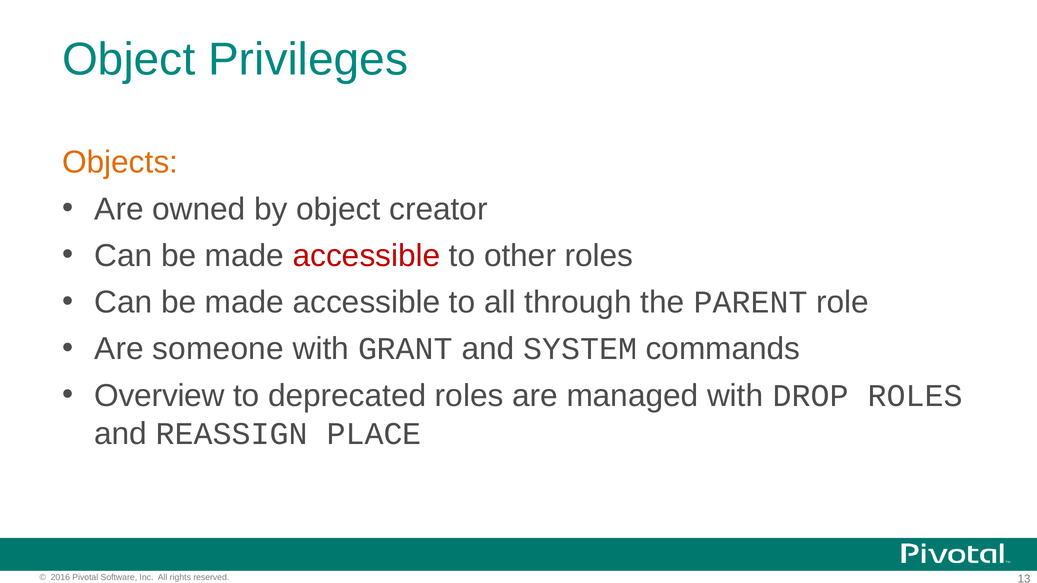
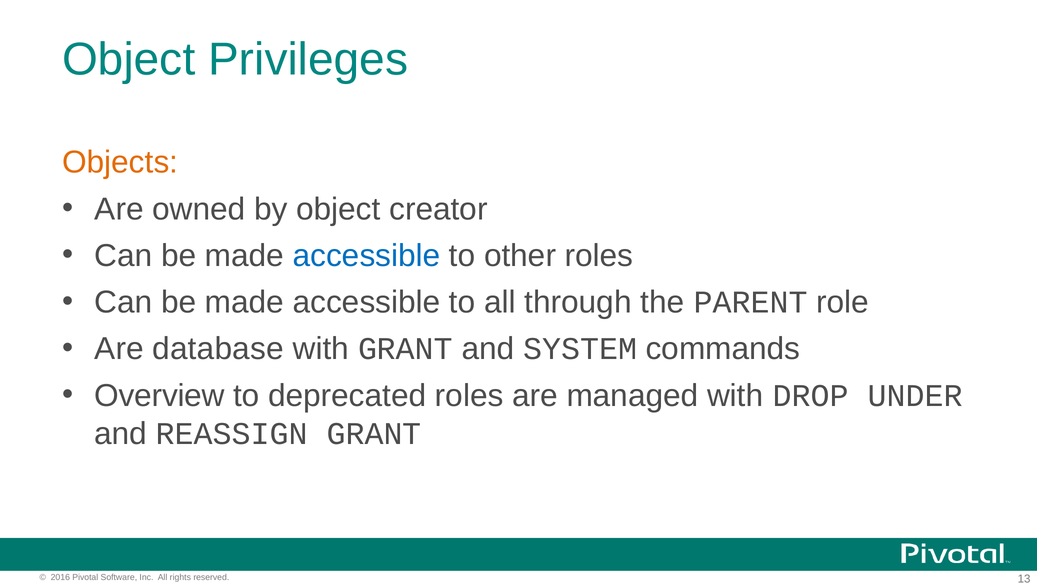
accessible colour: red -> blue (367, 256)
someone: someone -> database (218, 349)
DROP ROLES: ROLES -> UNDER (915, 396)
REASSIGN PLACE: PLACE -> GRANT (374, 434)
